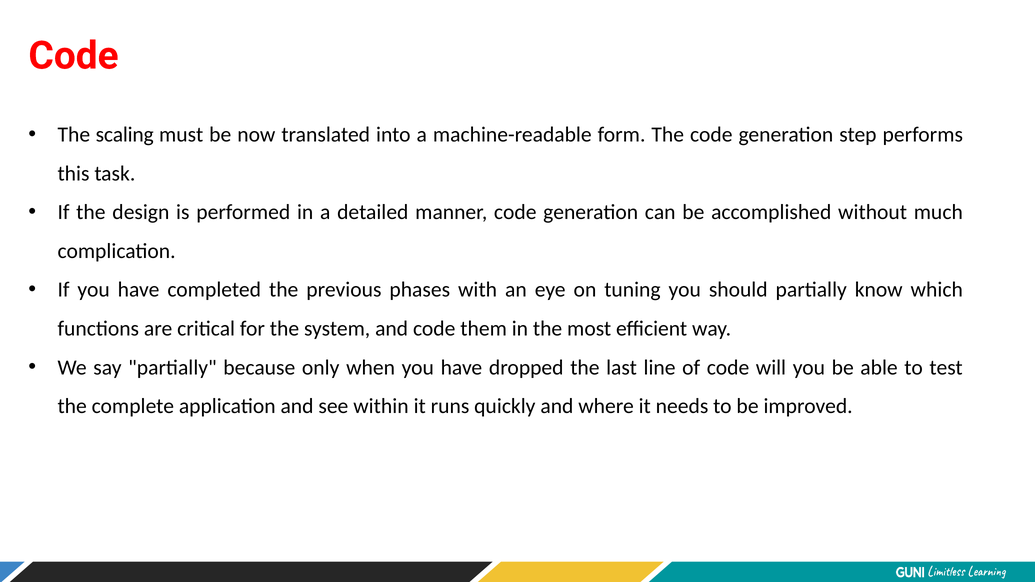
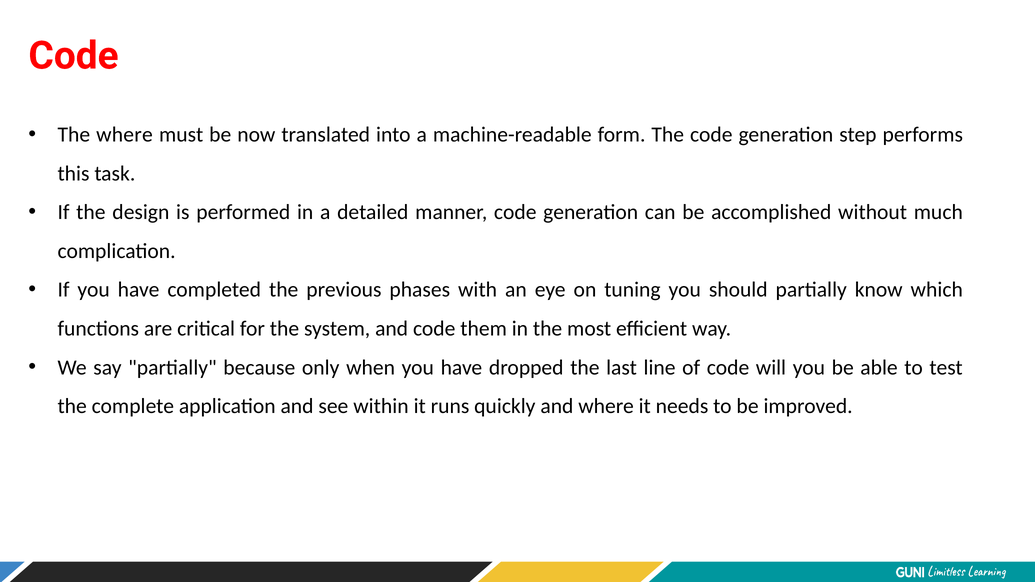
The scaling: scaling -> where (124, 135)
